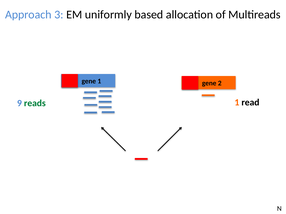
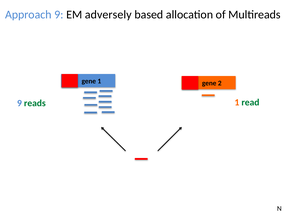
Approach 3: 3 -> 9 (59, 15)
uniformly: uniformly -> adversely (108, 15)
read colour: black -> green (250, 103)
